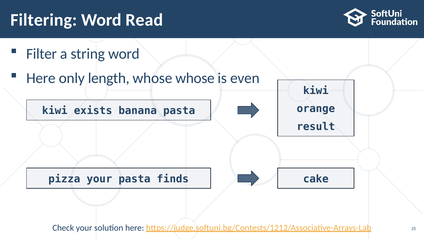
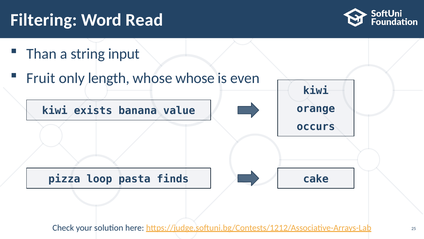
Filter: Filter -> Than (41, 54)
string word: word -> input (124, 54)
Here: Here -> Fruit (41, 78)
banana pasta: pasta -> value (179, 111)
result: result -> occurs (316, 127)
pizza your: your -> loop (99, 179)
